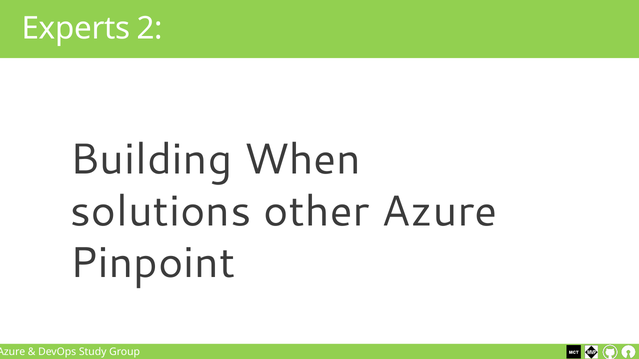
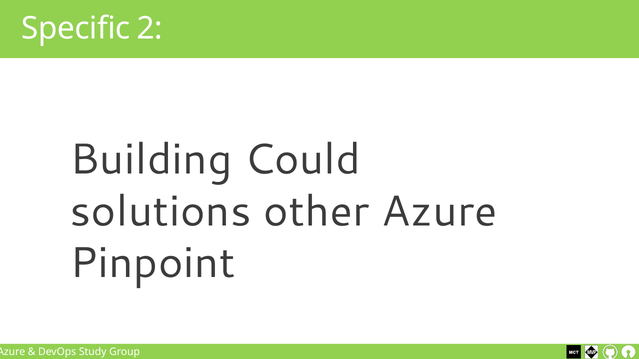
Experts: Experts -> Specific (76, 29)
When: When -> Could (302, 160)
